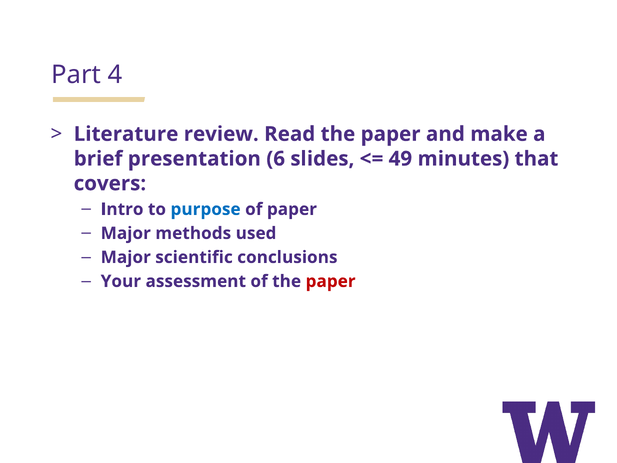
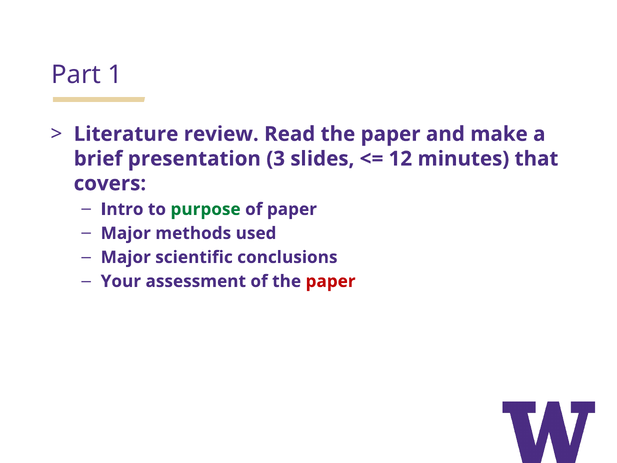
4: 4 -> 1 (115, 75)
6: 6 -> 3 (276, 159)
49: 49 -> 12 (400, 159)
purpose colour: blue -> green (206, 209)
